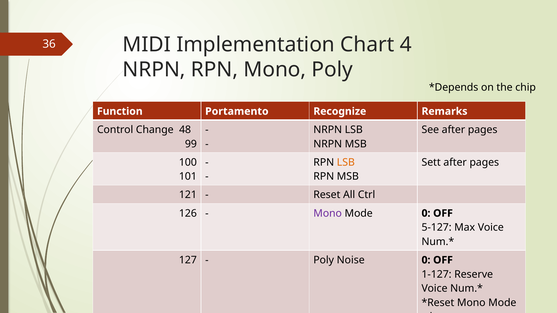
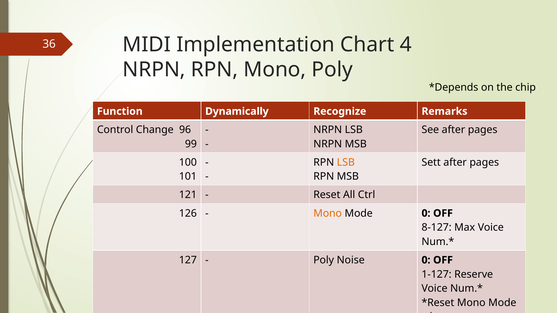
Portamento: Portamento -> Dynamically (237, 111)
48: 48 -> 96 (185, 130)
Mono colour: purple -> orange (328, 213)
5-127: 5-127 -> 8-127 (437, 228)
